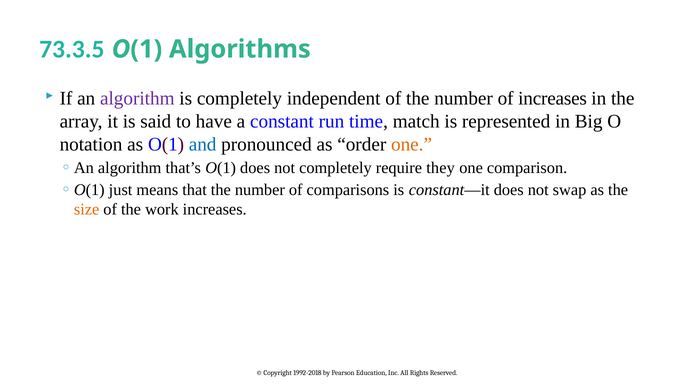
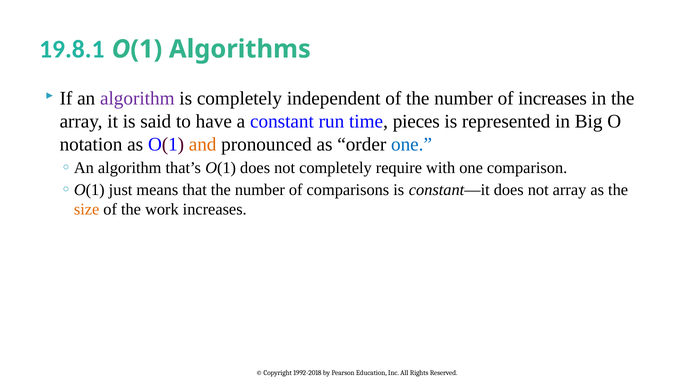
73.3.5: 73.3.5 -> 19.8.1 (72, 49)
match: match -> pieces (416, 121)
and colour: blue -> orange (203, 144)
one colour: orange -> blue (412, 144)
they: they -> with (441, 168)
not swap: swap -> array (570, 190)
